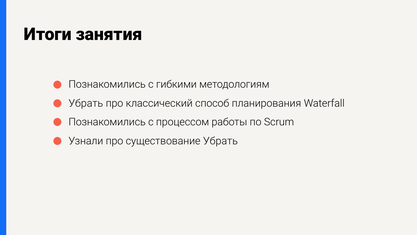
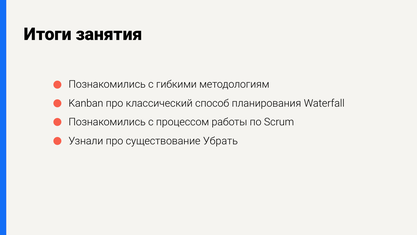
Убрать: Убрать -> Kanban (86, 103)
